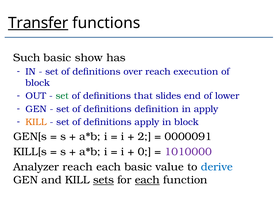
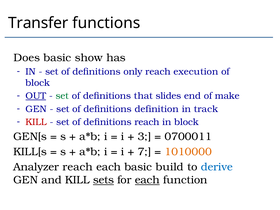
Transfer underline: present -> none (38, 23)
Such: Such -> Does (27, 58)
over: over -> only (133, 72)
OUT underline: none -> present (36, 96)
lower: lower -> make (227, 96)
in apply: apply -> track (206, 109)
KILL colour: orange -> red (36, 122)
definitions apply: apply -> reach (147, 122)
2: 2 -> 3 (144, 136)
0000091: 0000091 -> 0700011 (188, 136)
0: 0 -> 7 (144, 152)
1010000 colour: purple -> orange (188, 152)
value: value -> build (170, 167)
